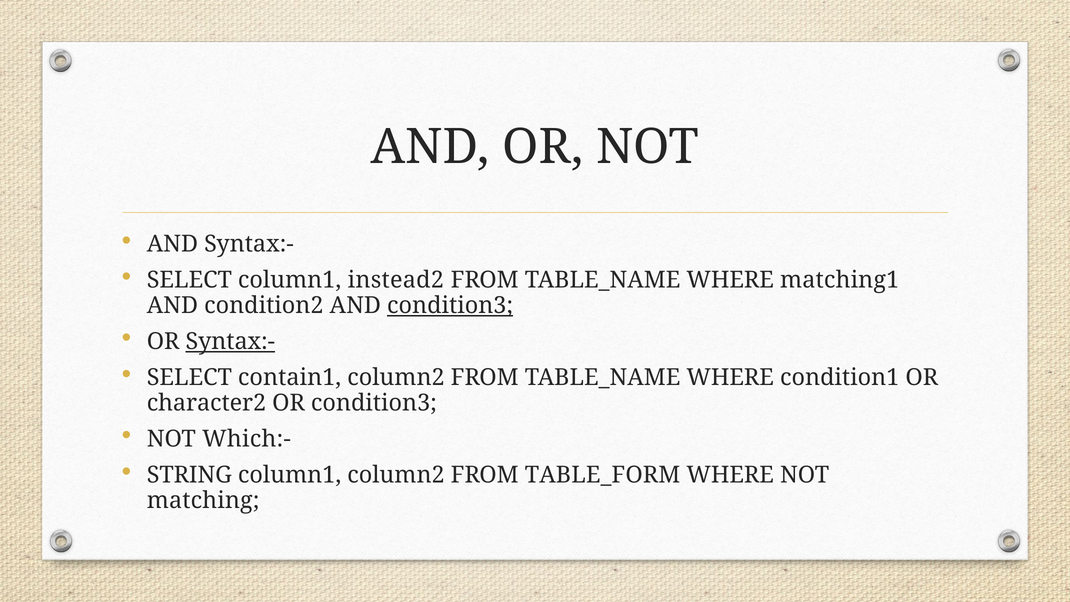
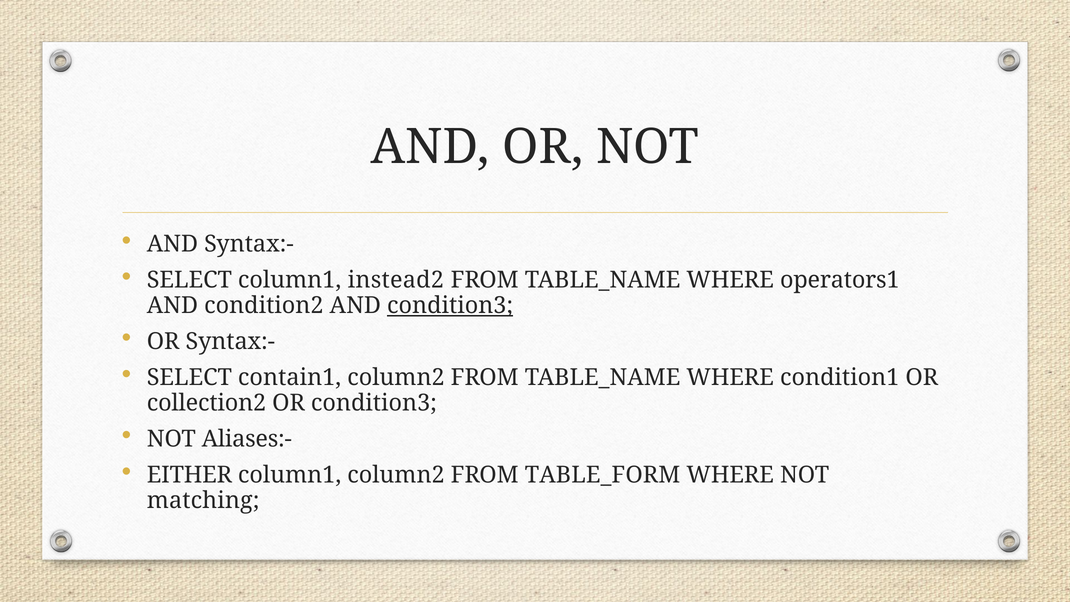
matching1: matching1 -> operators1 (840, 280)
Syntax:- underline: present -> none (230, 342)
character2: character2 -> collection2 (206, 403)
Which:-: Which:- -> Aliases:- (247, 439)
STRING: STRING -> EITHER (189, 475)
